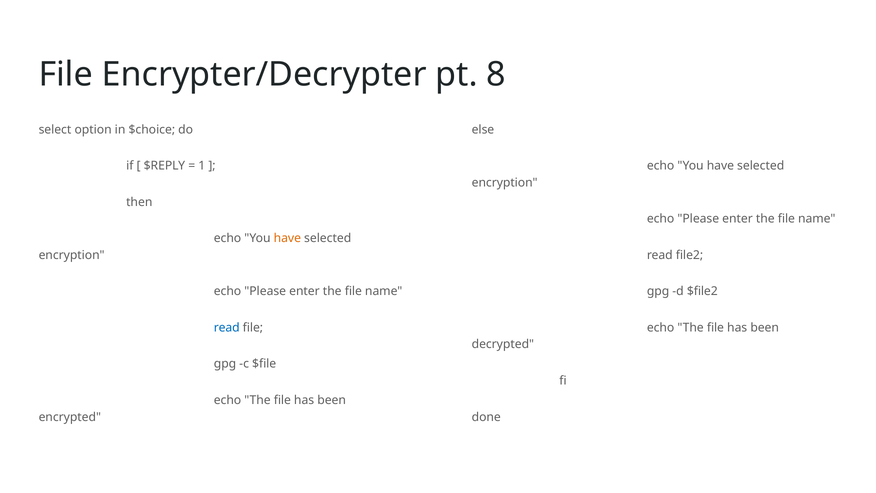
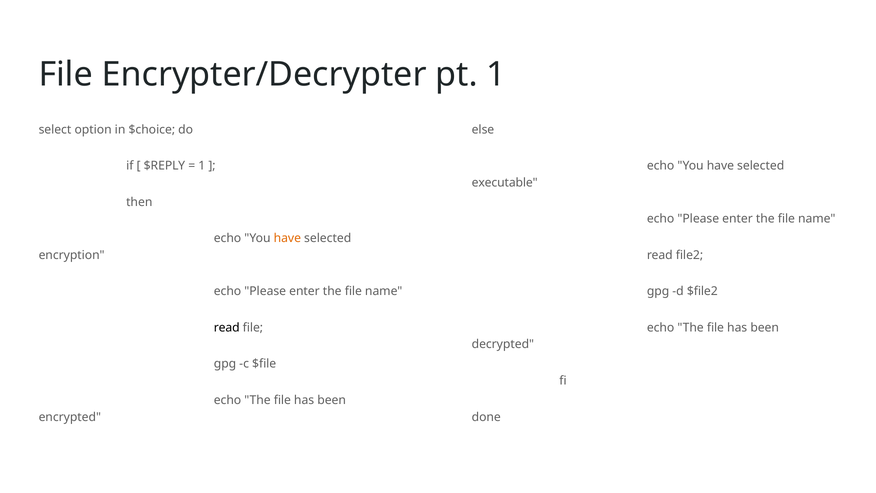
pt 8: 8 -> 1 (496, 74)
encryption: encryption -> executable (505, 183)
read colour: blue -> black (227, 328)
